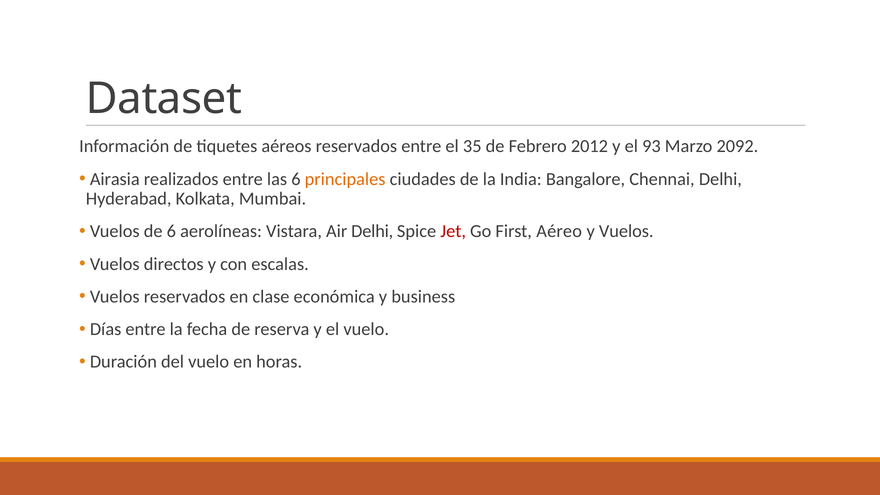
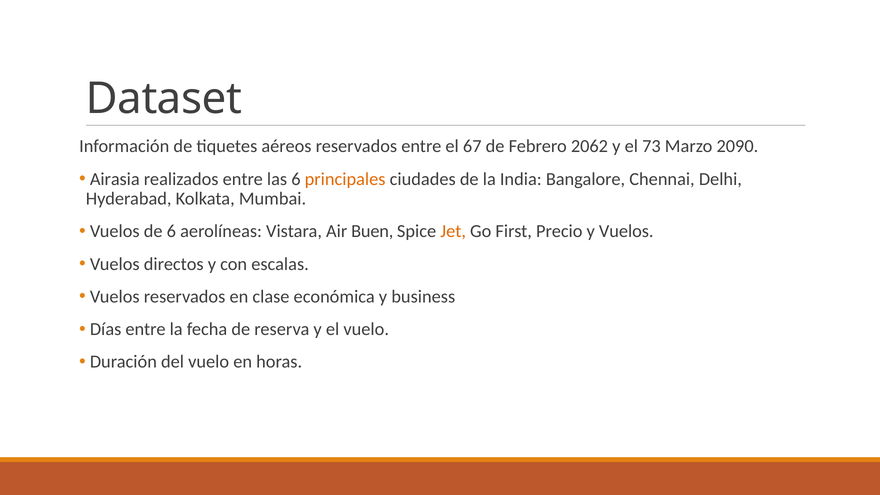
35: 35 -> 67 (472, 146)
2012: 2012 -> 2062 (589, 146)
93: 93 -> 73 (651, 146)
2092: 2092 -> 2090 (737, 146)
Air Delhi: Delhi -> Buen (372, 231)
Jet colour: red -> orange (453, 231)
Aéreo: Aéreo -> Precio (559, 231)
